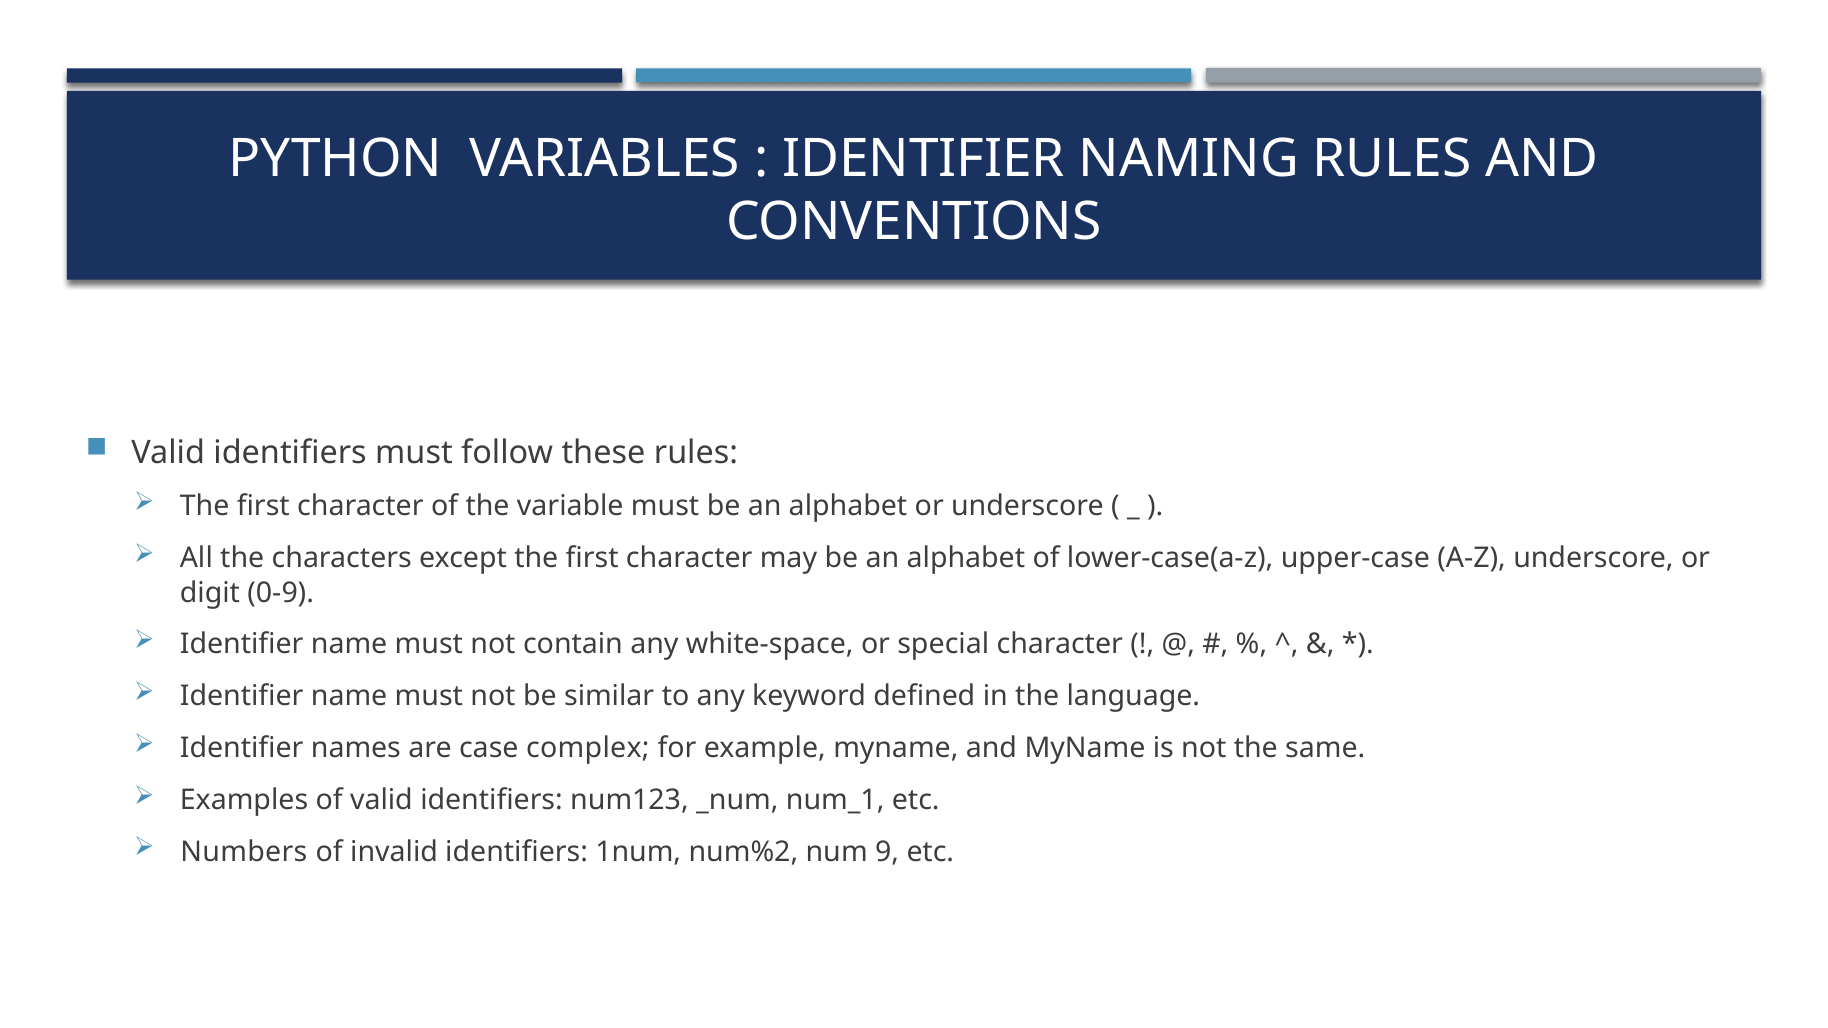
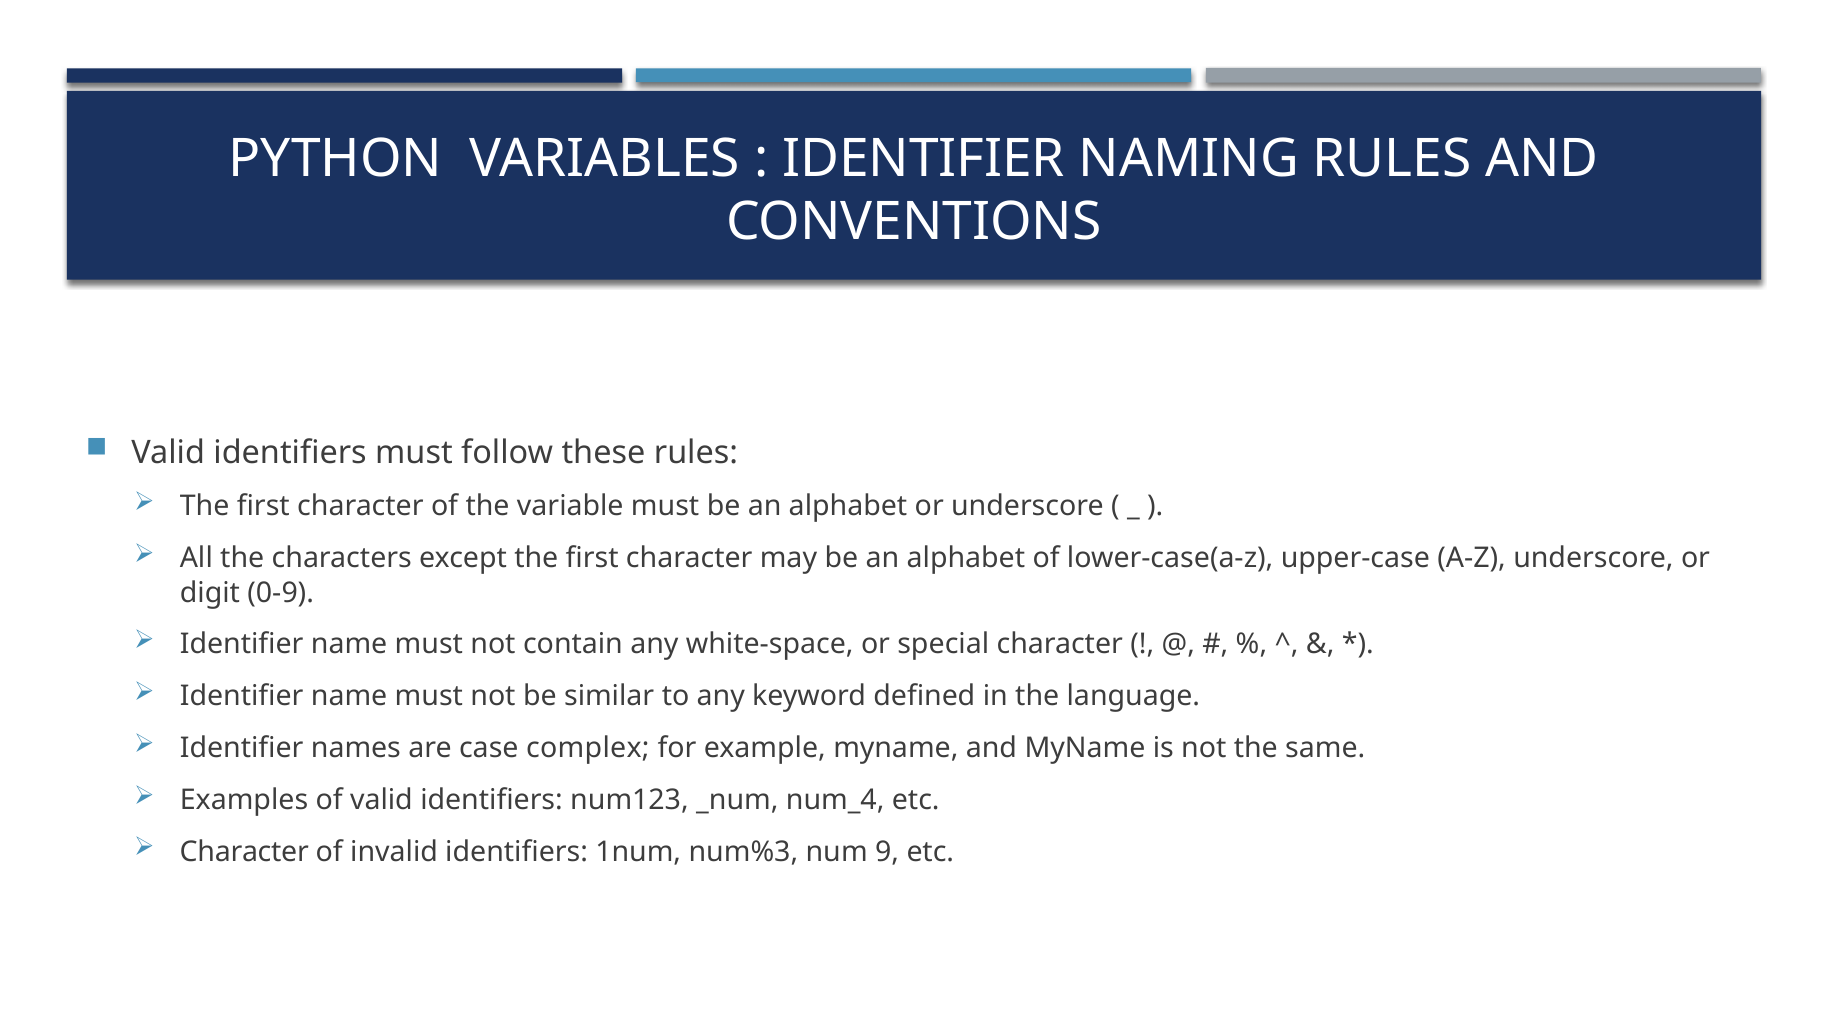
num_1: num_1 -> num_4 (835, 800)
Numbers: Numbers -> Character (244, 852)
num%2: num%2 -> num%3 (743, 852)
